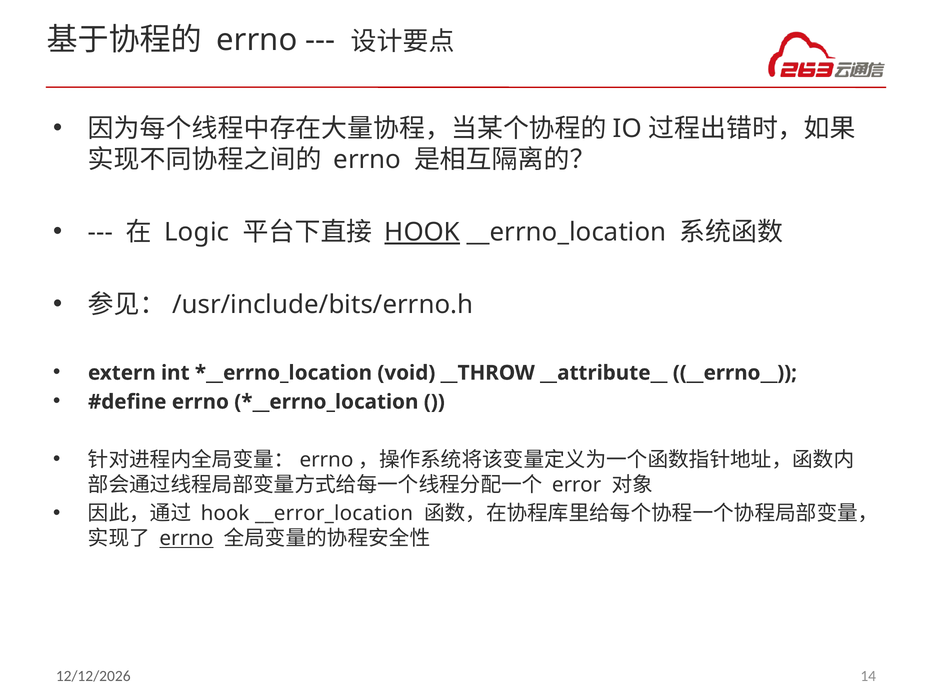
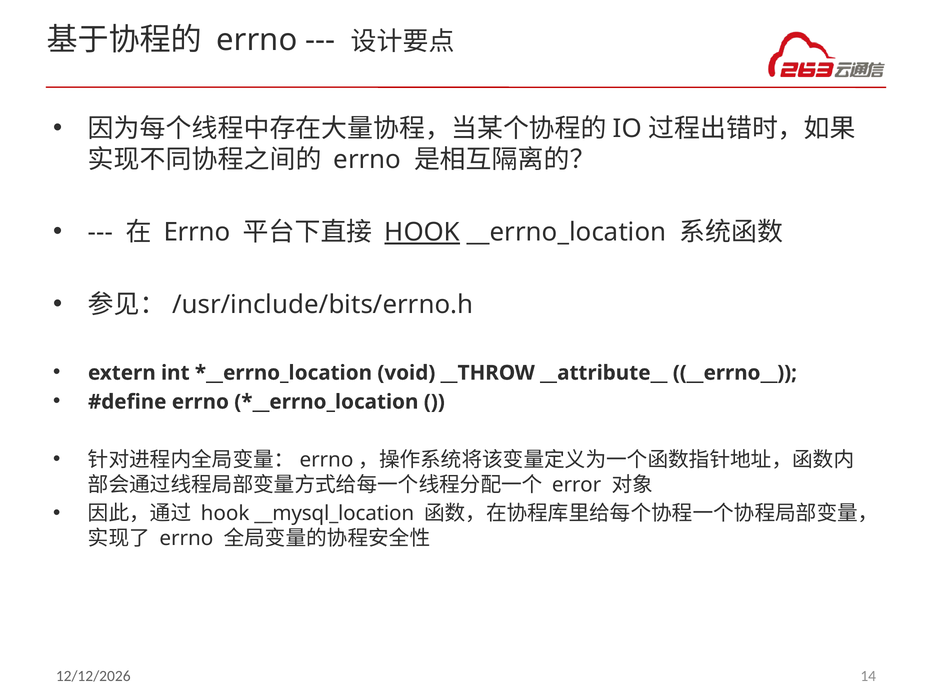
Logic: Logic -> Errno (197, 232)
__error_location: __error_location -> __mysql_location (334, 514)
errno underline: present -> none (186, 539)
